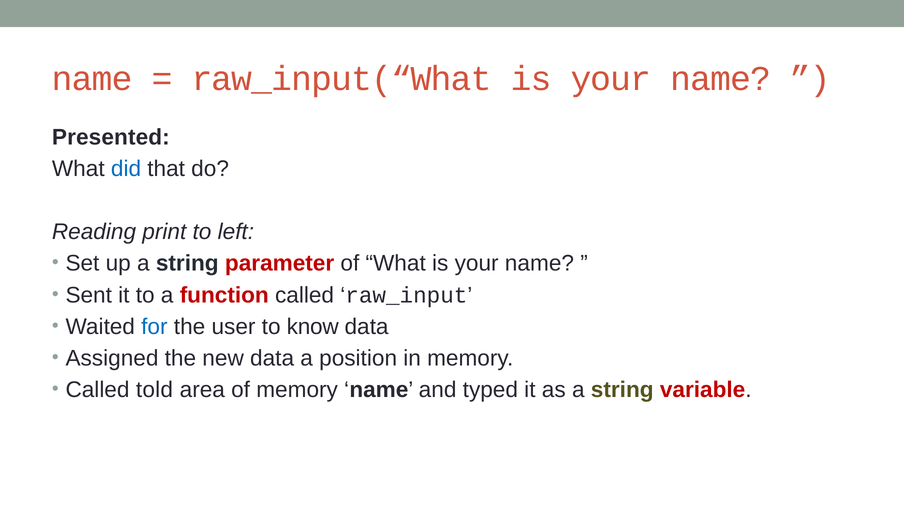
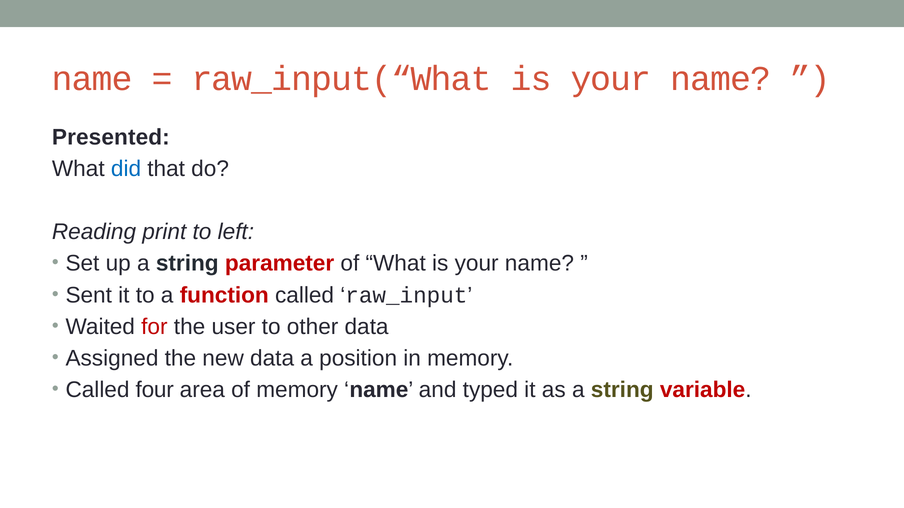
for colour: blue -> red (154, 327)
know: know -> other (313, 327)
told: told -> four (155, 390)
